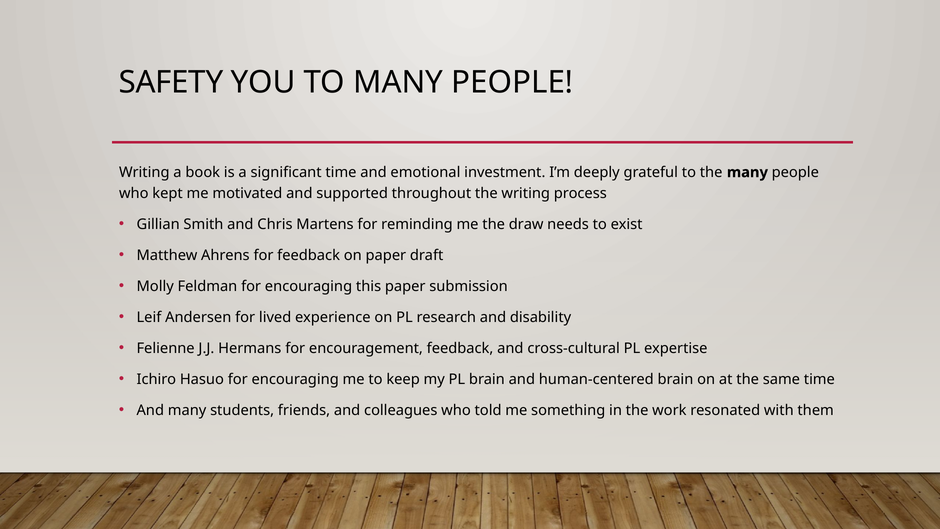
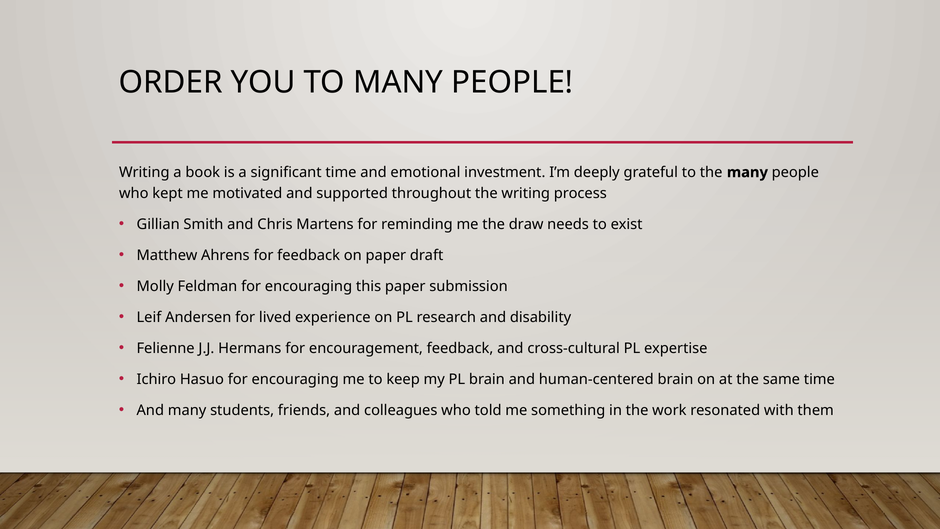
SAFETY: SAFETY -> ORDER (171, 82)
